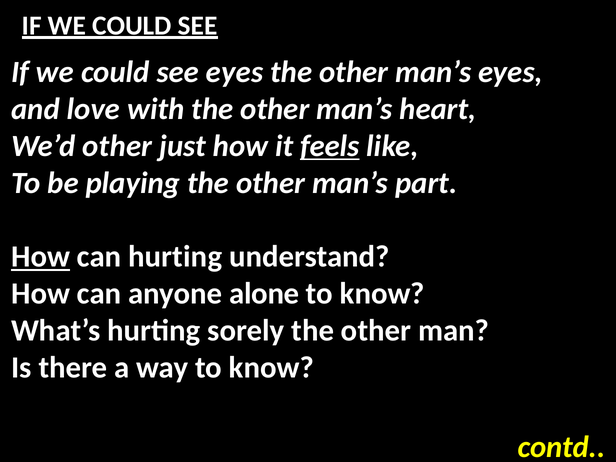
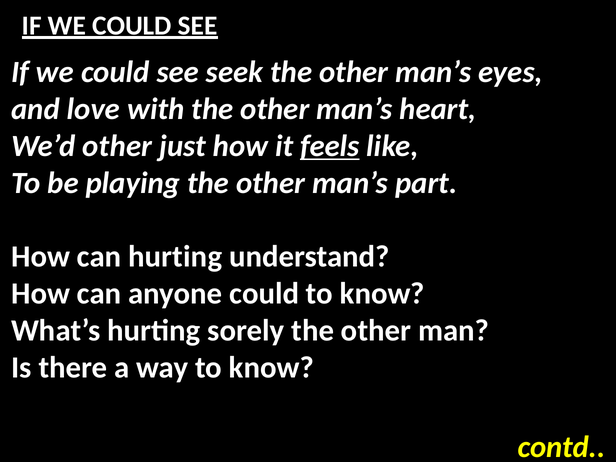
see eyes: eyes -> seek (235, 72)
How underline: present -> none (41, 257)
anyone alone: alone -> could (264, 294)
